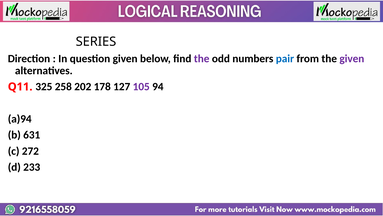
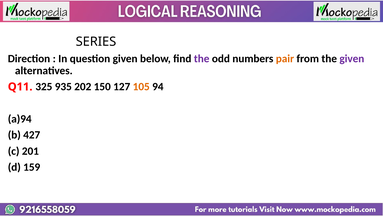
pair colour: blue -> orange (285, 58)
258: 258 -> 935 (63, 87)
178: 178 -> 150 (102, 87)
105 colour: purple -> orange (141, 87)
631: 631 -> 427 (32, 135)
272: 272 -> 201 (30, 151)
233: 233 -> 159 (32, 167)
